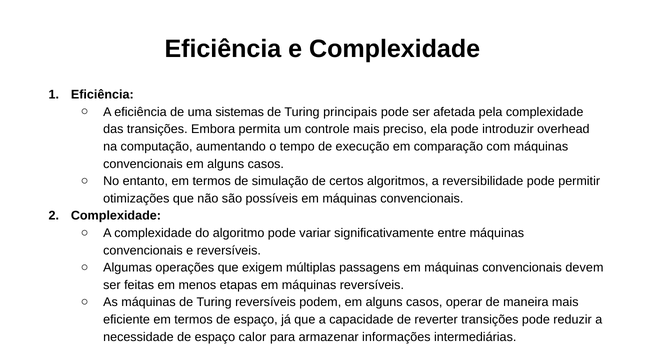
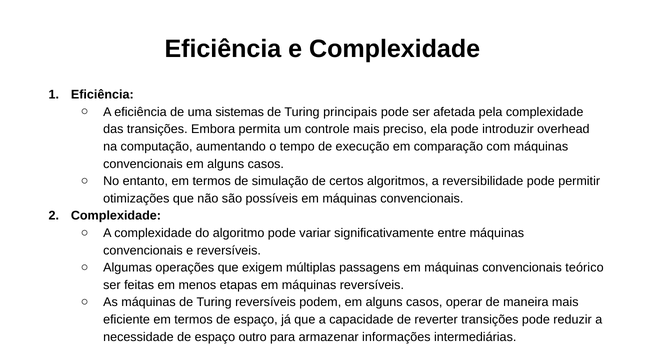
devem: devem -> teórico (584, 268)
calor: calor -> outro (253, 337)
